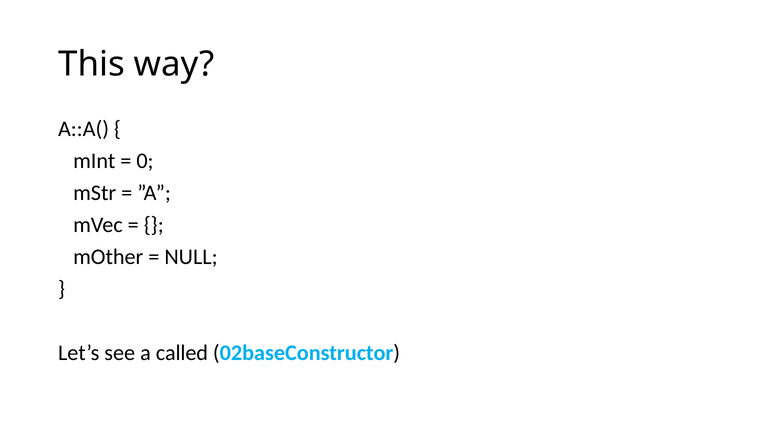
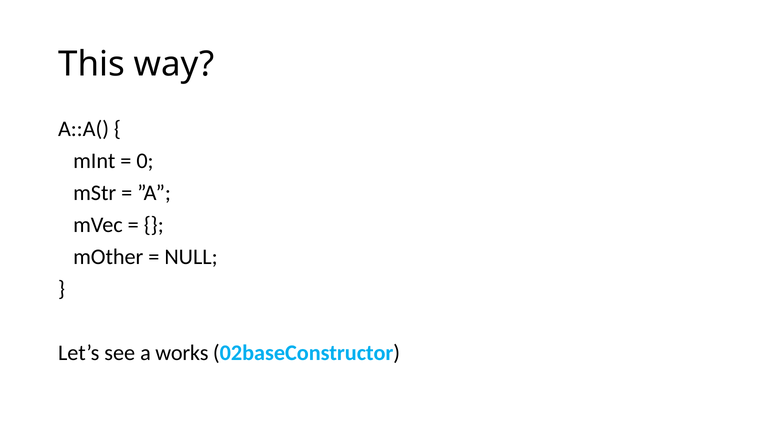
called: called -> works (182, 352)
